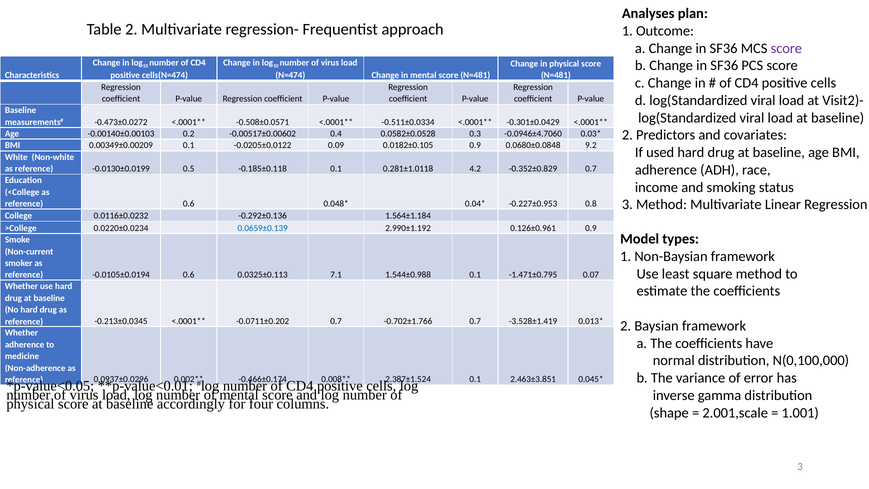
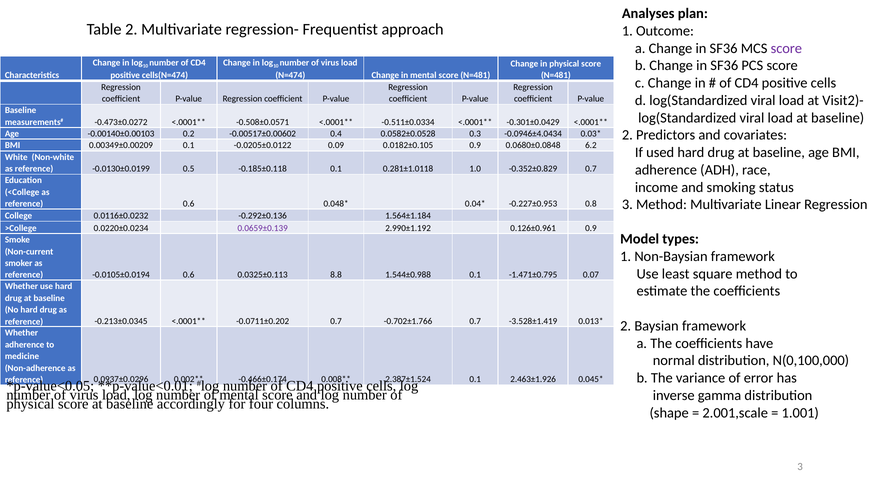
-0.0946±4.7060: -0.0946±4.7060 -> -0.0946±4.0434 (533, 134)
9.2: 9.2 -> 6.2 (591, 145)
4.2: 4.2 -> 1.0 (475, 169)
0.0659±0.139 colour: blue -> purple (263, 228)
7.1: 7.1 -> 8.8 (336, 275)
2.463±3.851: 2.463±3.851 -> 2.463±1.926 (533, 379)
